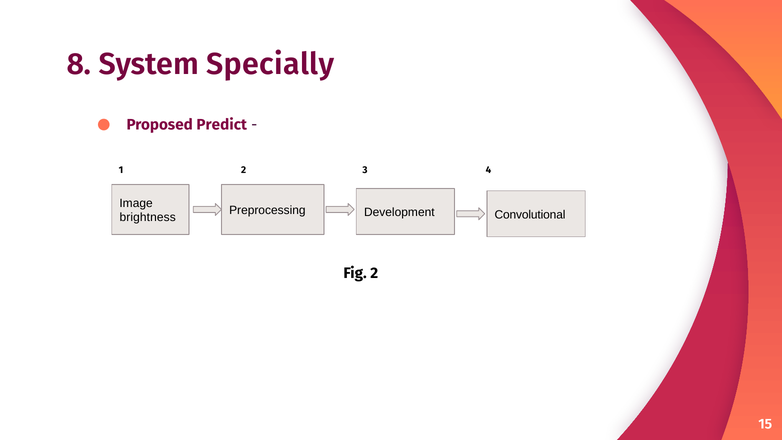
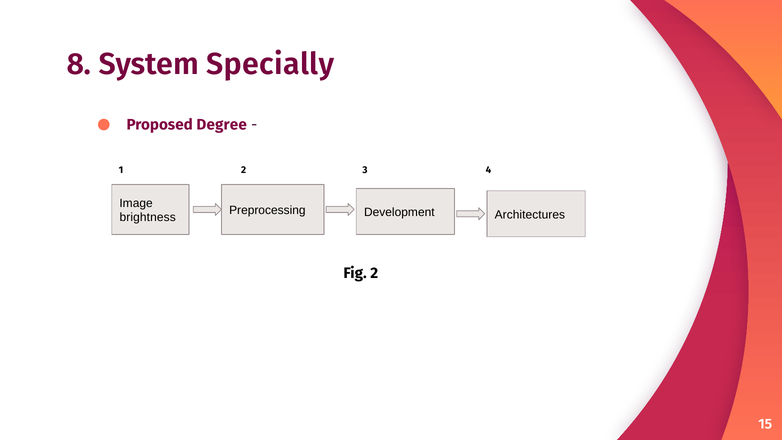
Predict: Predict -> Degree (222, 125)
Convolutional: Convolutional -> Architectures (530, 215)
